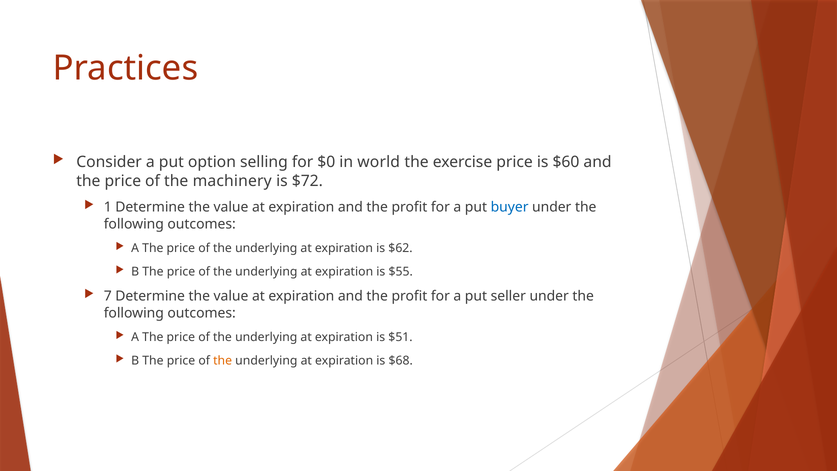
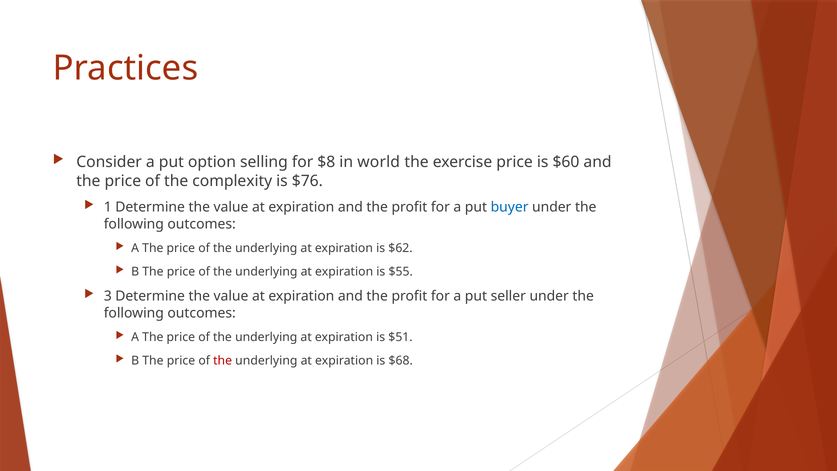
$0: $0 -> $8 (326, 162)
machinery: machinery -> complexity (232, 181)
$72: $72 -> $76 (307, 181)
7: 7 -> 3 (108, 296)
the colour: orange -> red (223, 361)
